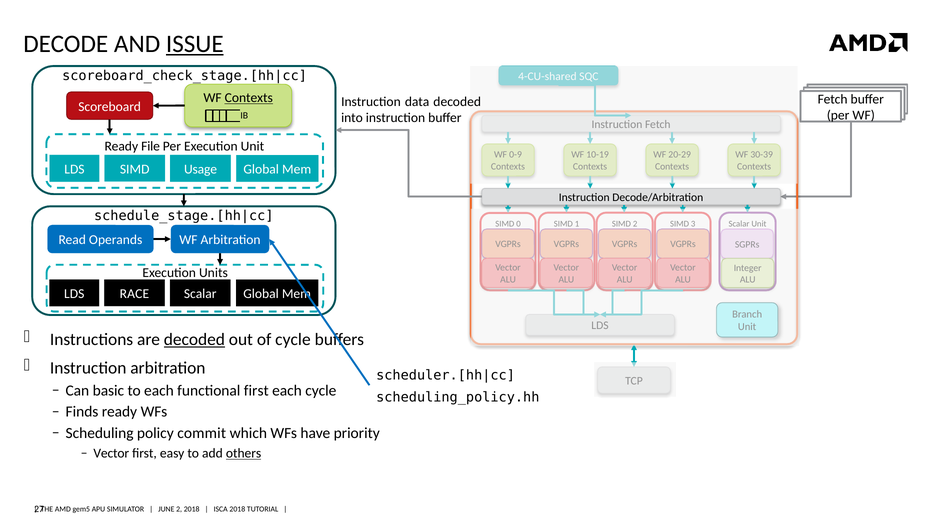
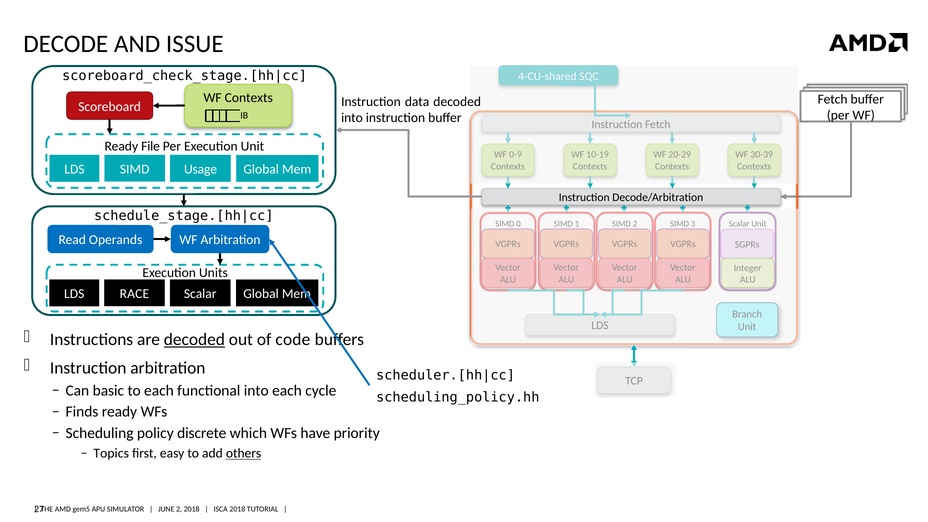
ISSUE underline: present -> none (195, 44)
Contexts underline: present -> none (249, 98)
of cycle: cycle -> code (293, 339)
functional first: first -> into (256, 390)
commit: commit -> discrete (202, 433)
Vector: Vector -> Topics (111, 453)
